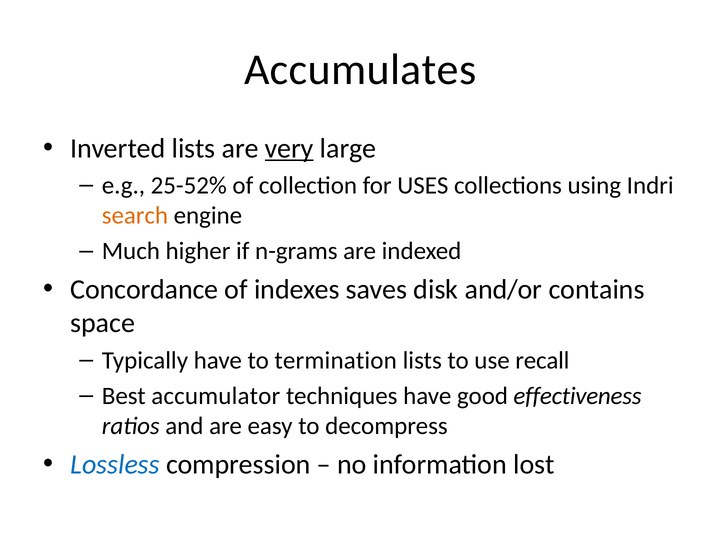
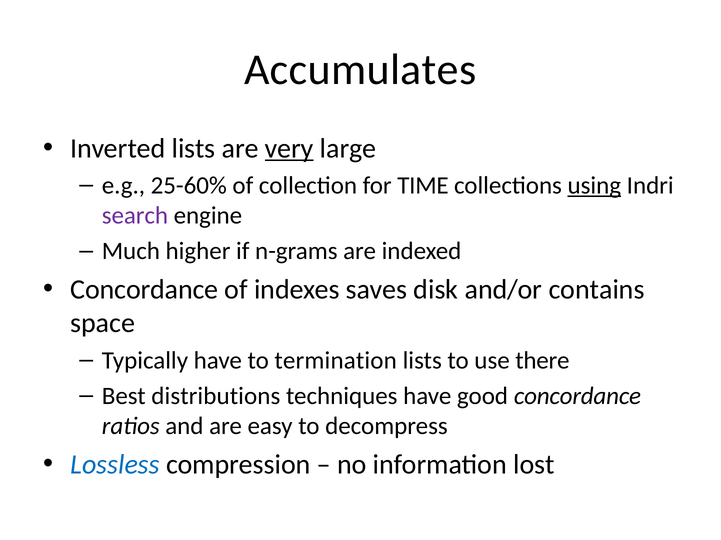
25-52%: 25-52% -> 25-60% (189, 186)
USES: USES -> TIME (423, 186)
using underline: none -> present (594, 186)
search colour: orange -> purple (135, 216)
recall: recall -> there (542, 361)
accumulator: accumulator -> distributions (216, 397)
good effectiveness: effectiveness -> concordance (577, 397)
